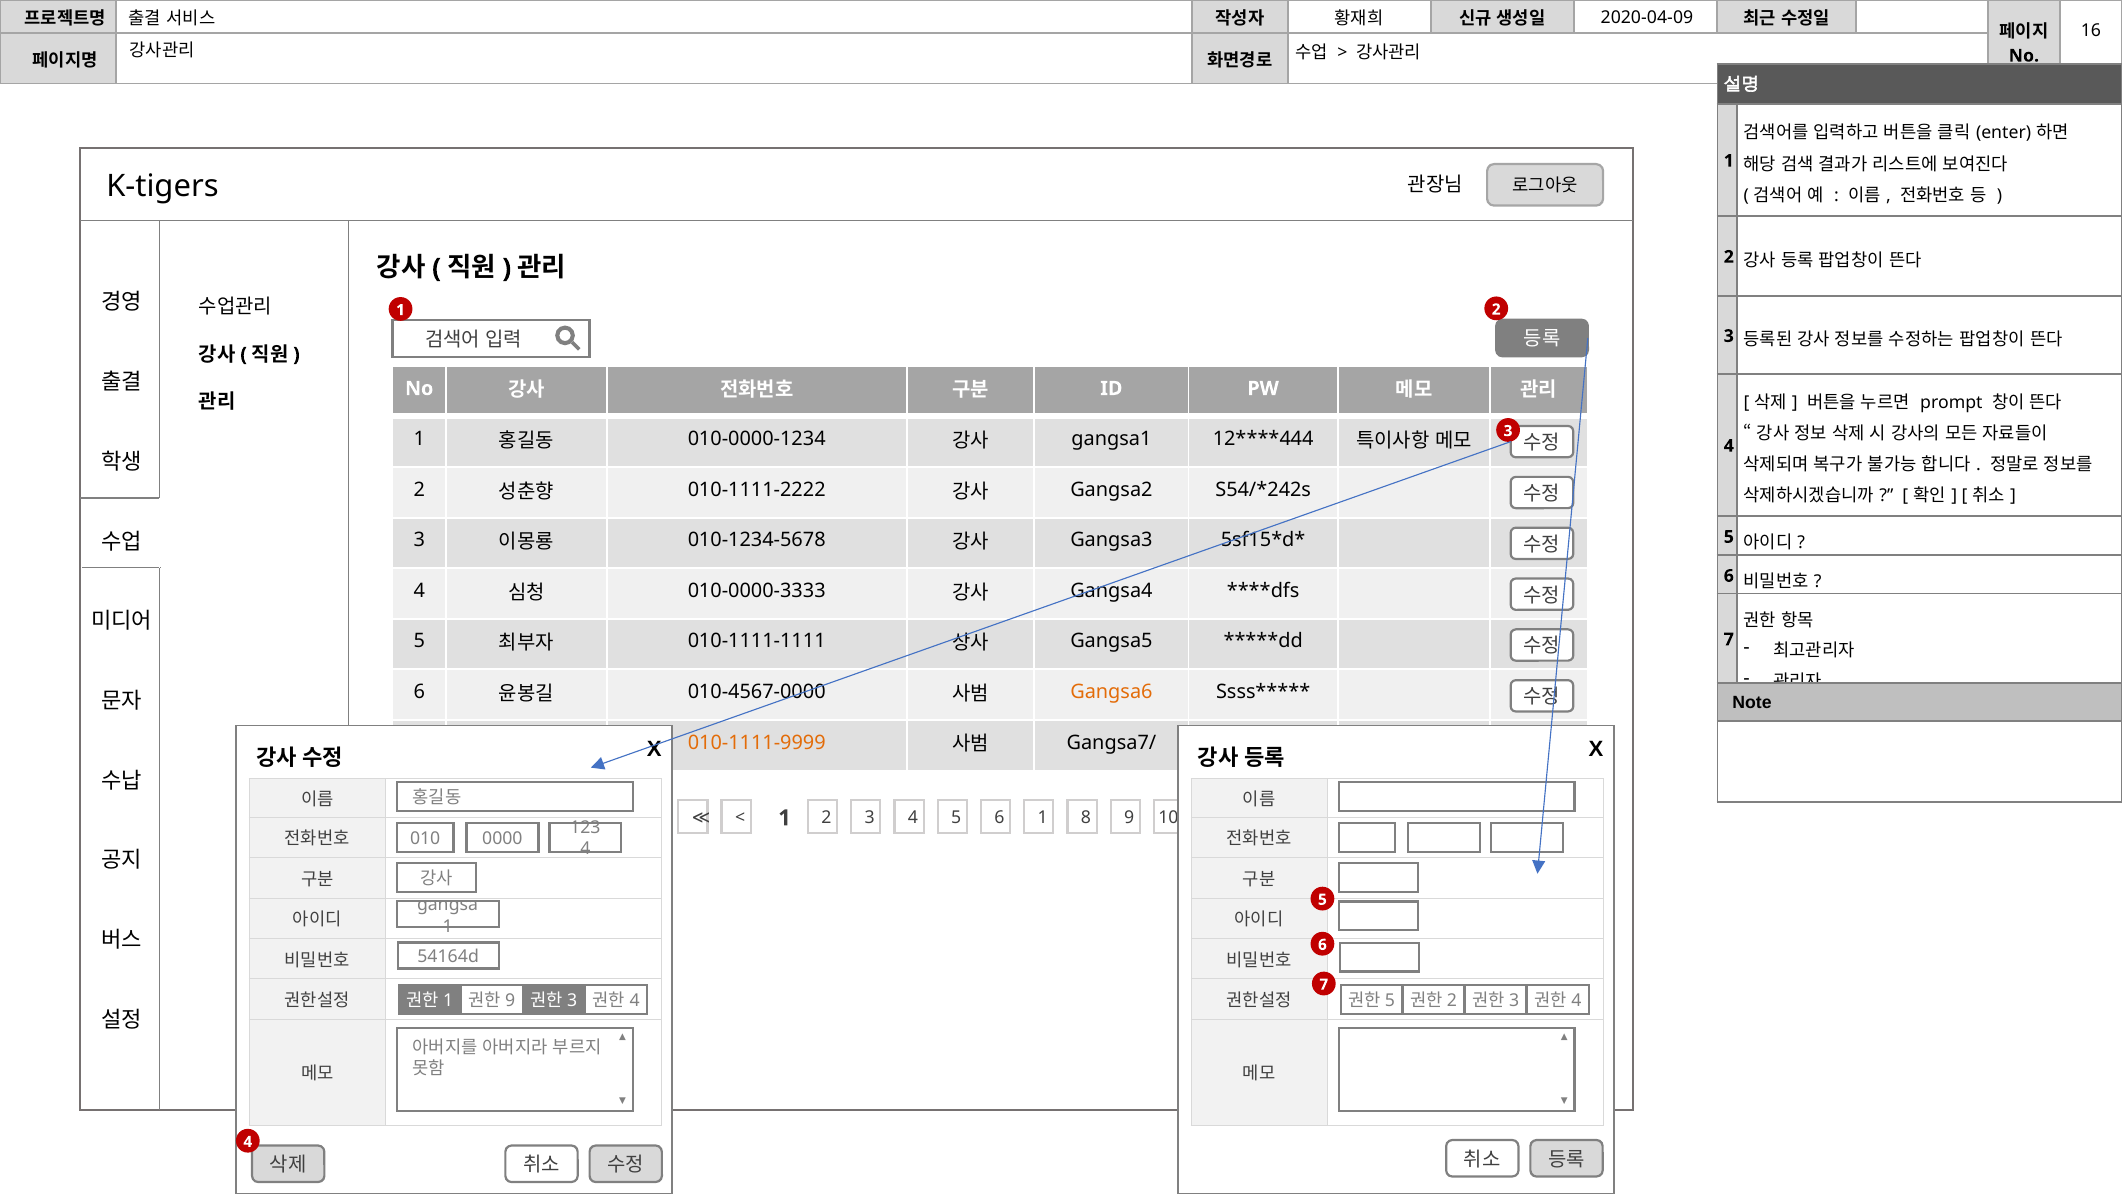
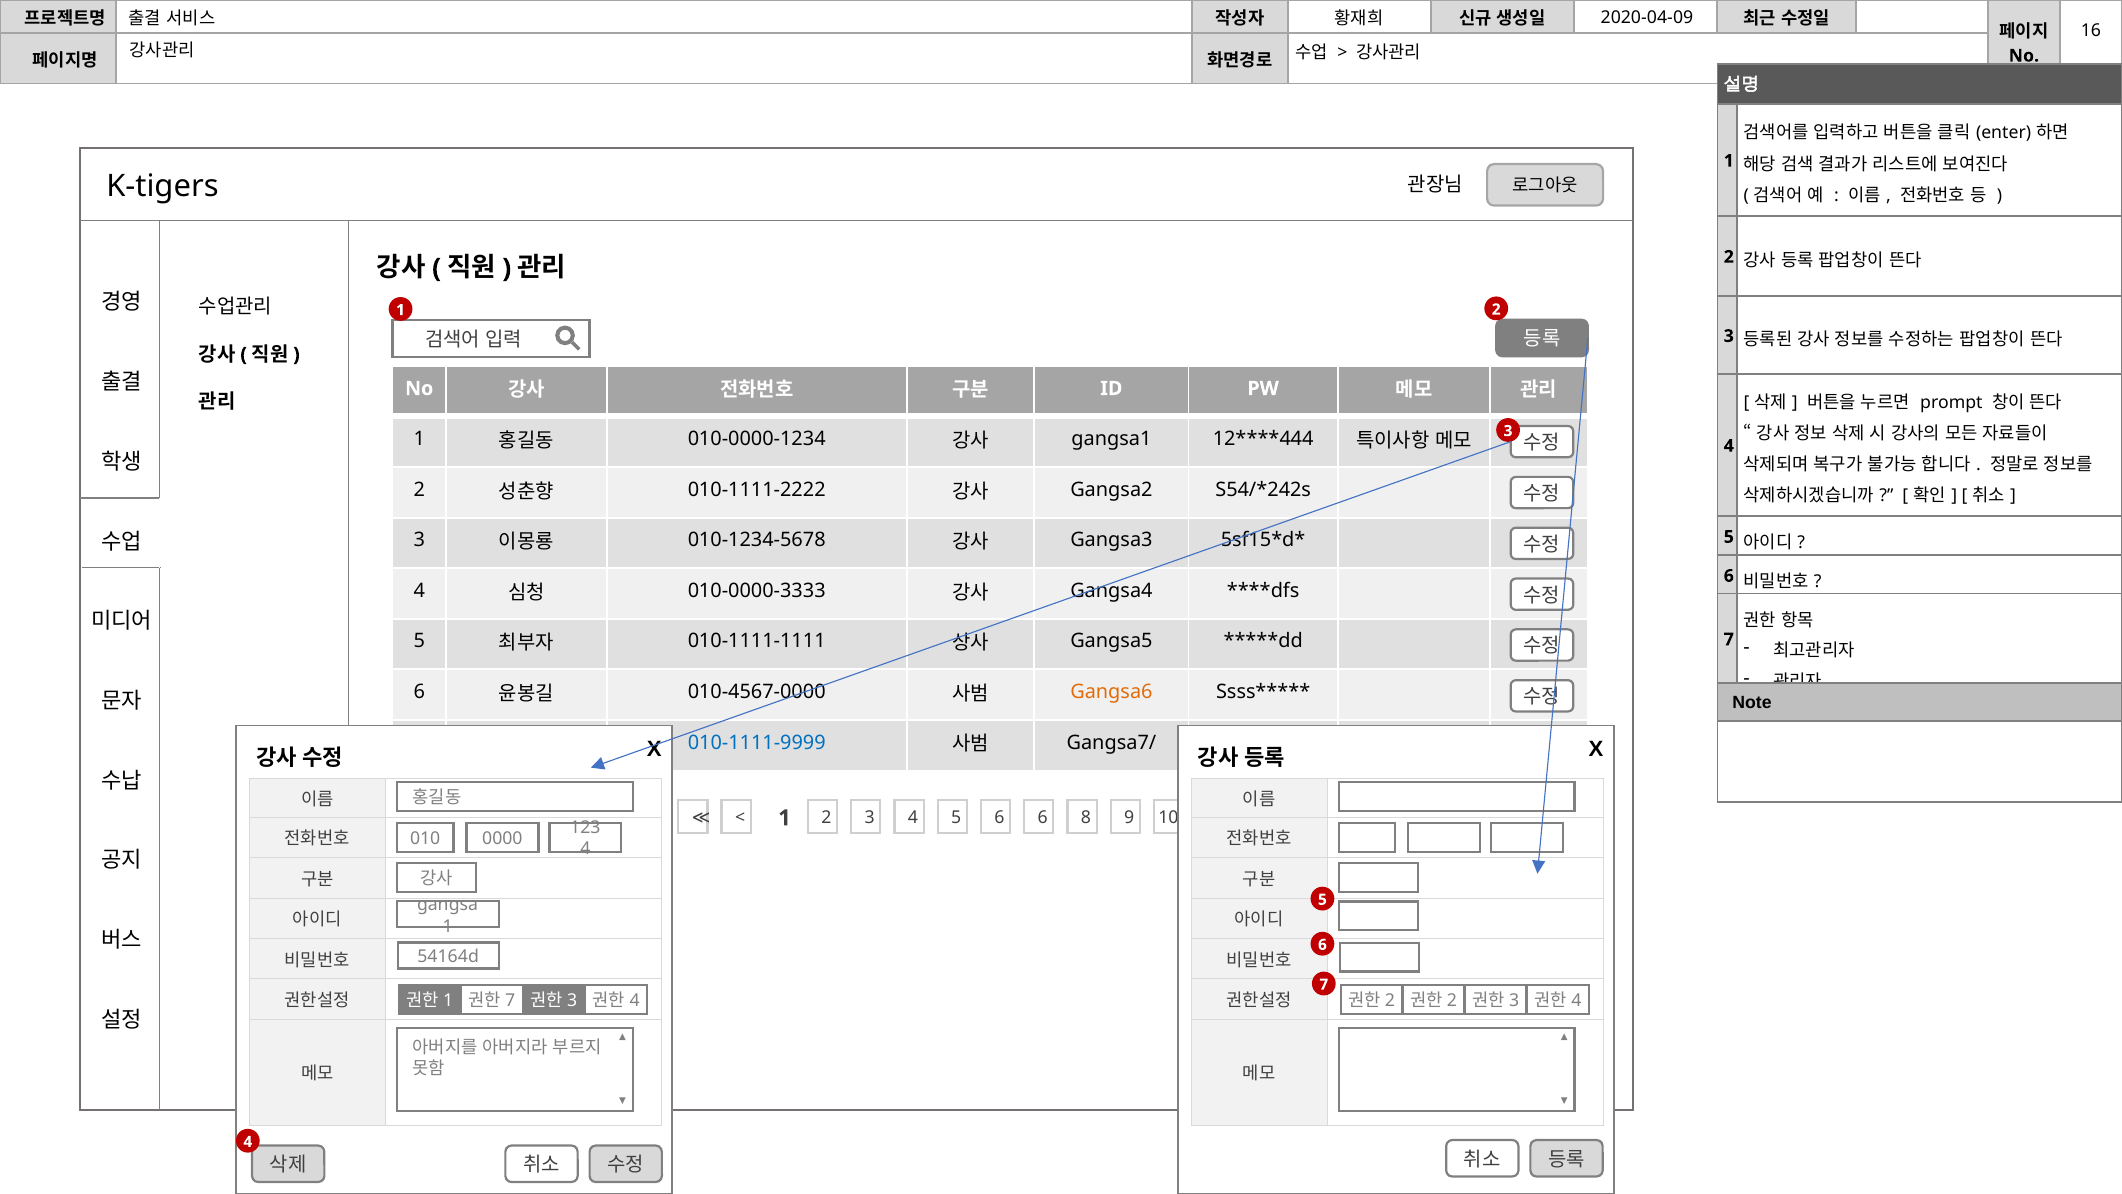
010-1111-9999 colour: orange -> blue (757, 742)
6 1: 1 -> 6 (1043, 817)
9: 9 -> 7 (510, 1000)
5: 5 -> 2 (1390, 1000)
